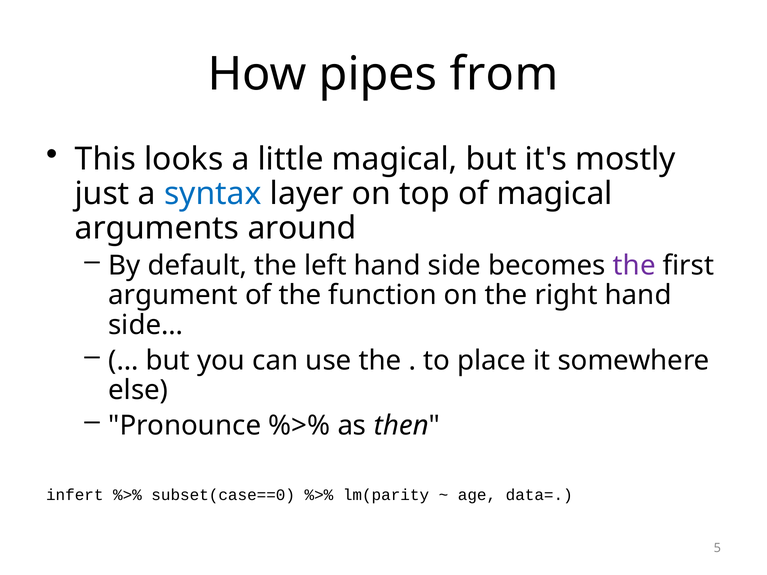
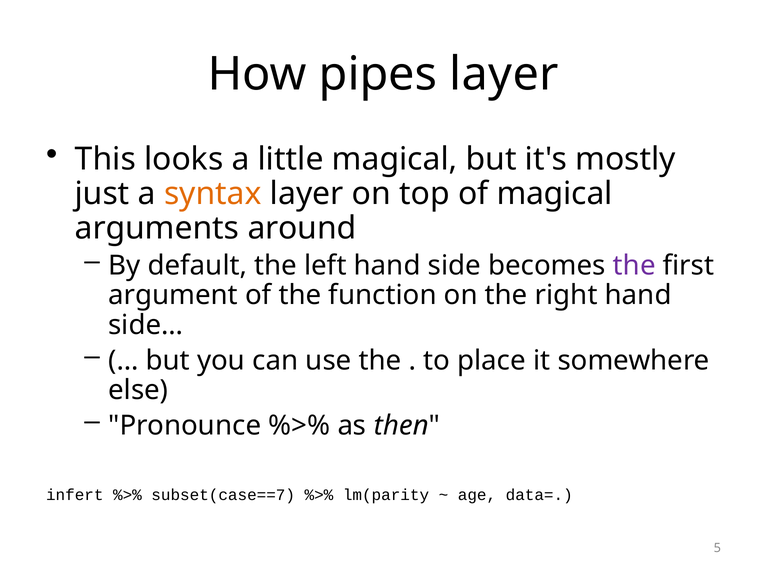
pipes from: from -> layer (504, 74)
syntax colour: blue -> orange (213, 194)
subset(case==0: subset(case==0 -> subset(case==7 (223, 495)
